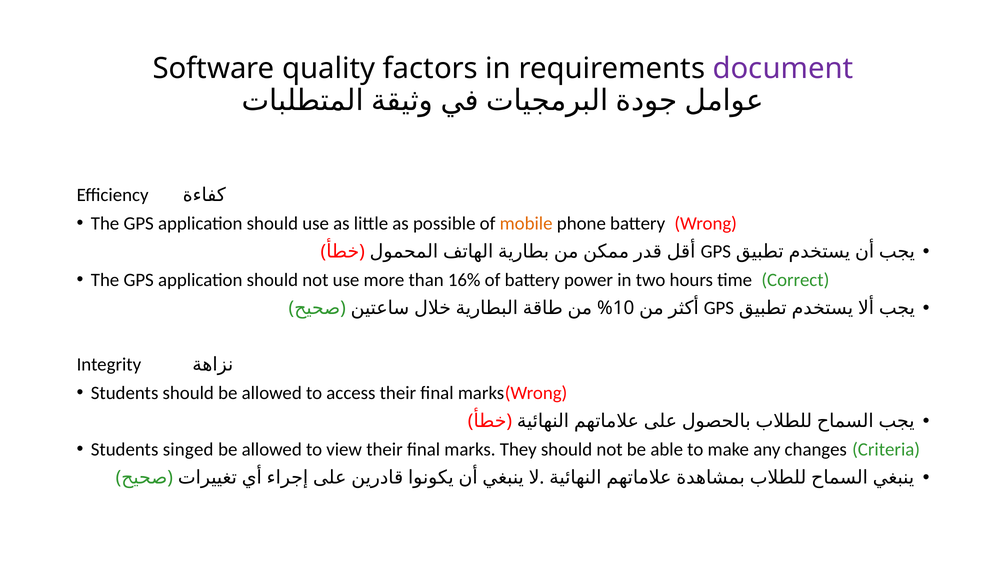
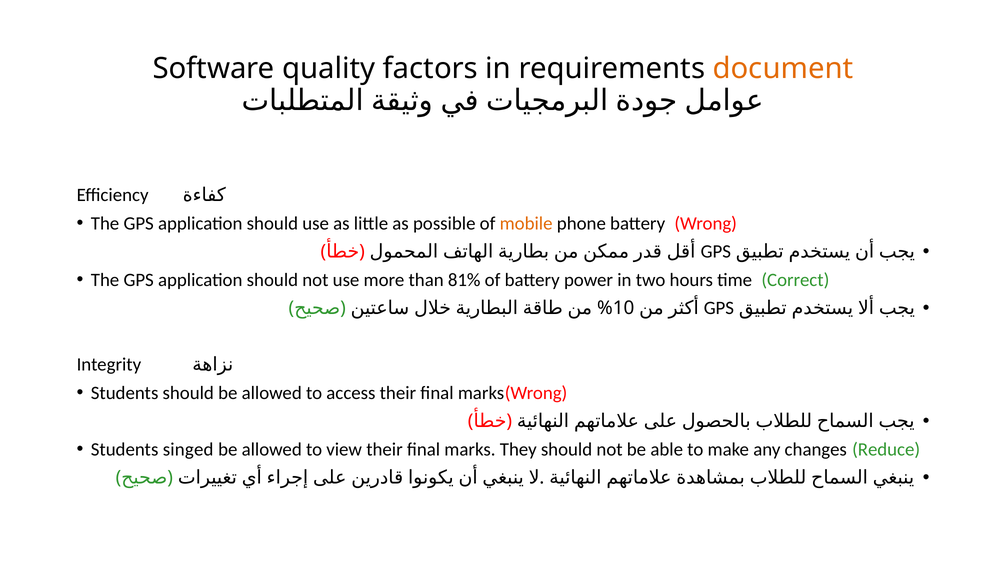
document colour: purple -> orange (783, 69)
16%: 16% -> 81% (464, 280)
Criteria: Criteria -> Reduce (886, 449)
